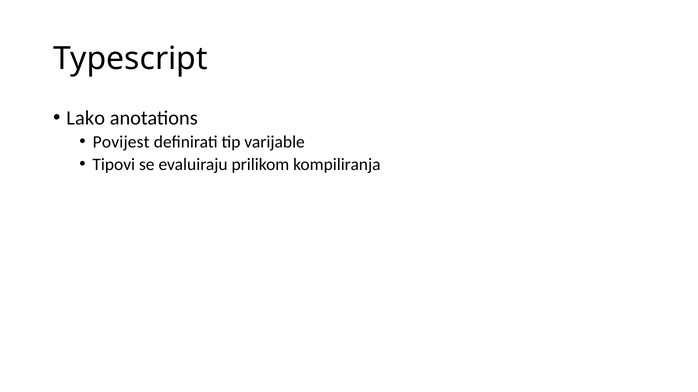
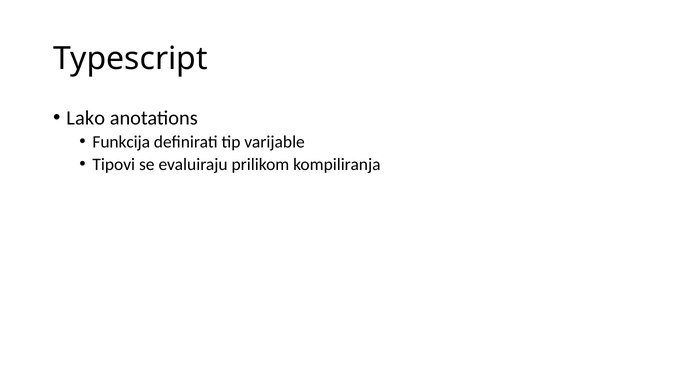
Povijest: Povijest -> Funkcija (121, 142)
